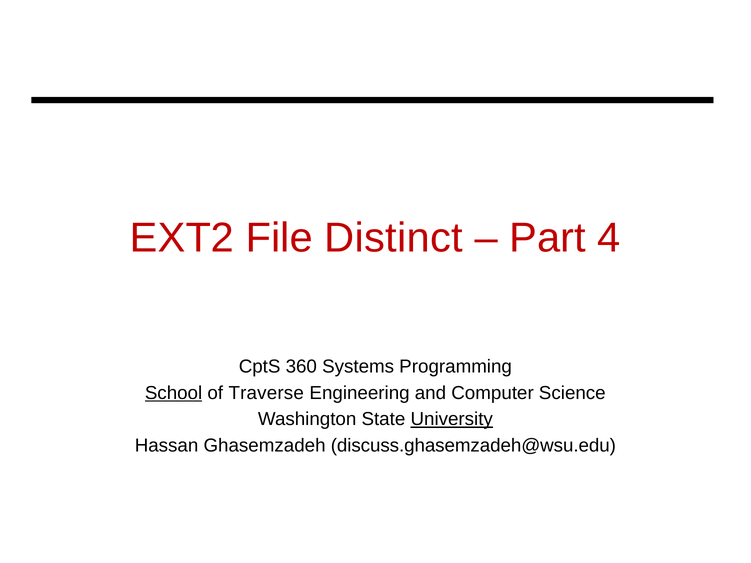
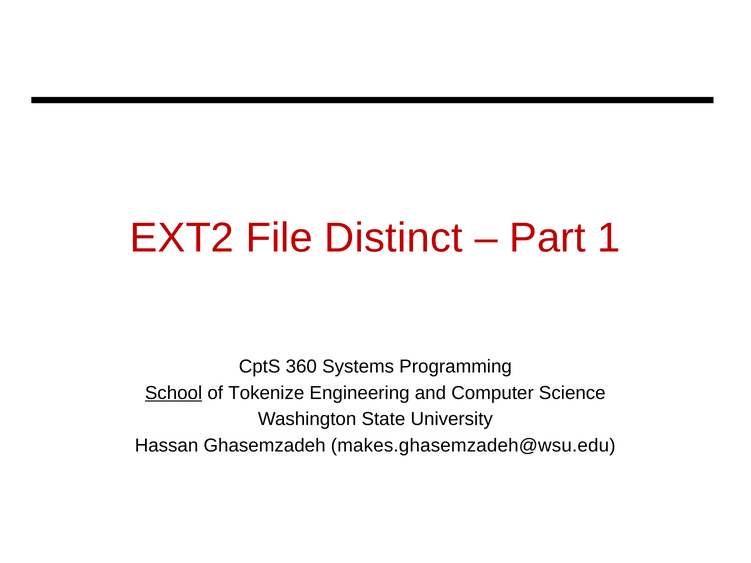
4: 4 -> 1 (609, 238)
Traverse: Traverse -> Tokenize (266, 393)
University underline: present -> none (452, 419)
discuss.ghasemzadeh@wsu.edu: discuss.ghasemzadeh@wsu.edu -> makes.ghasemzadeh@wsu.edu (473, 446)
